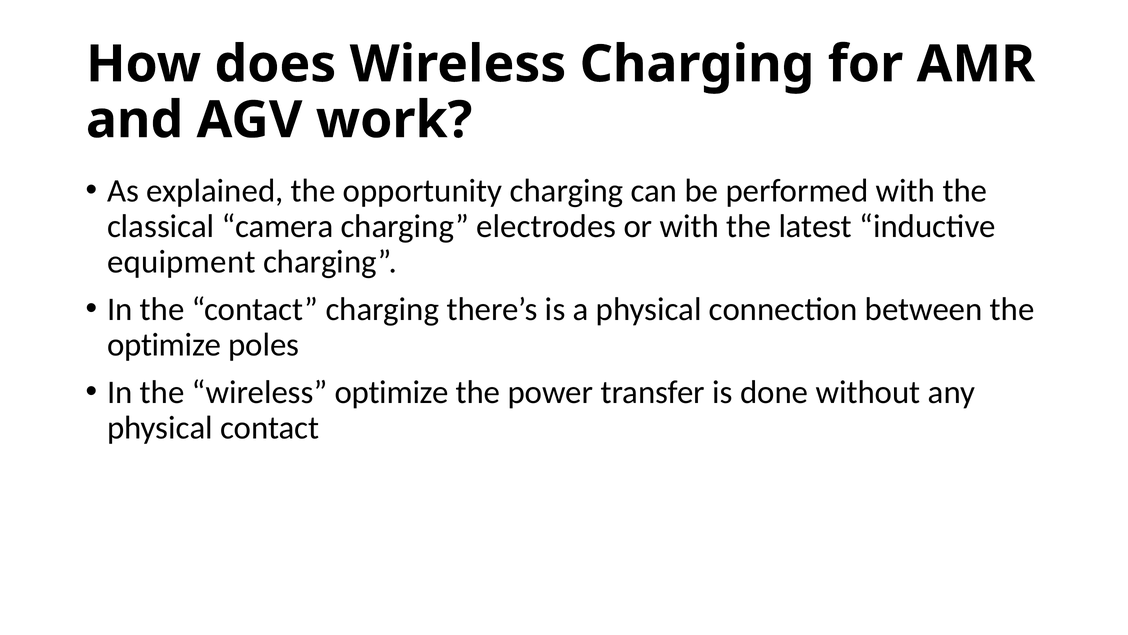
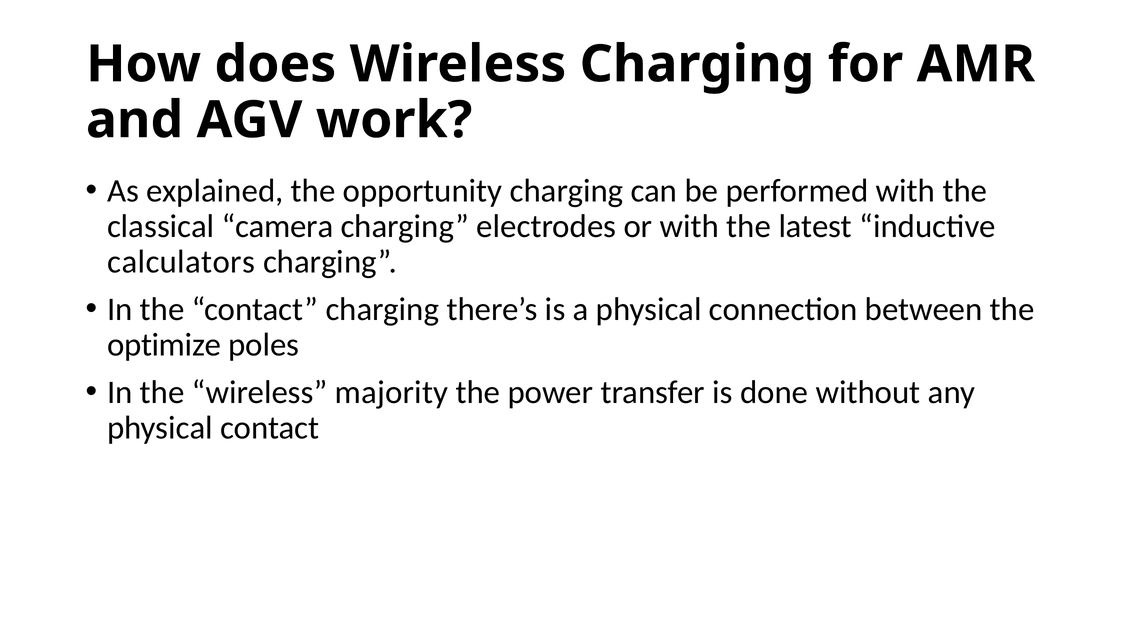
equipment: equipment -> calculators (181, 262)
wireless optimize: optimize -> majority (391, 392)
